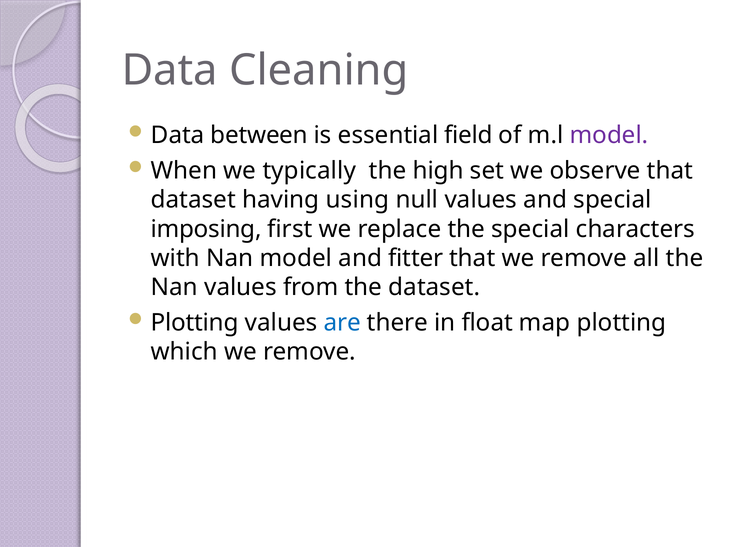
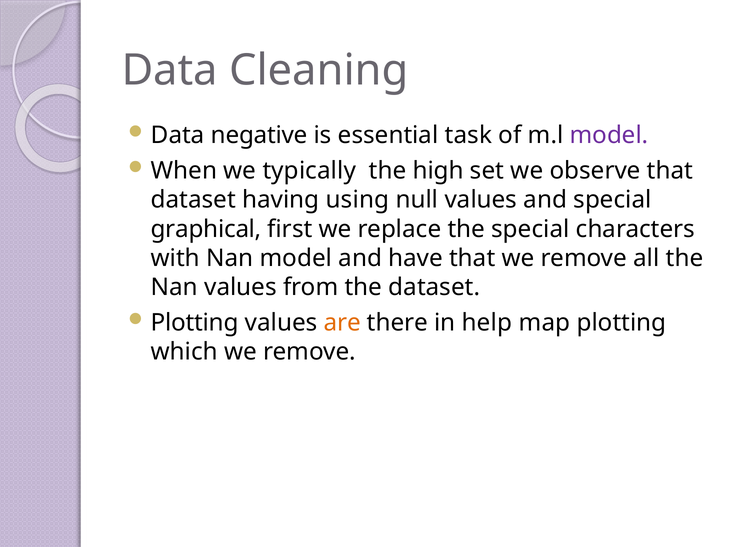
between: between -> negative (259, 135)
field: field -> task (468, 135)
imposing: imposing -> graphical (206, 229)
fitter: fitter -> have (416, 258)
are colour: blue -> orange (342, 322)
float: float -> help (487, 322)
